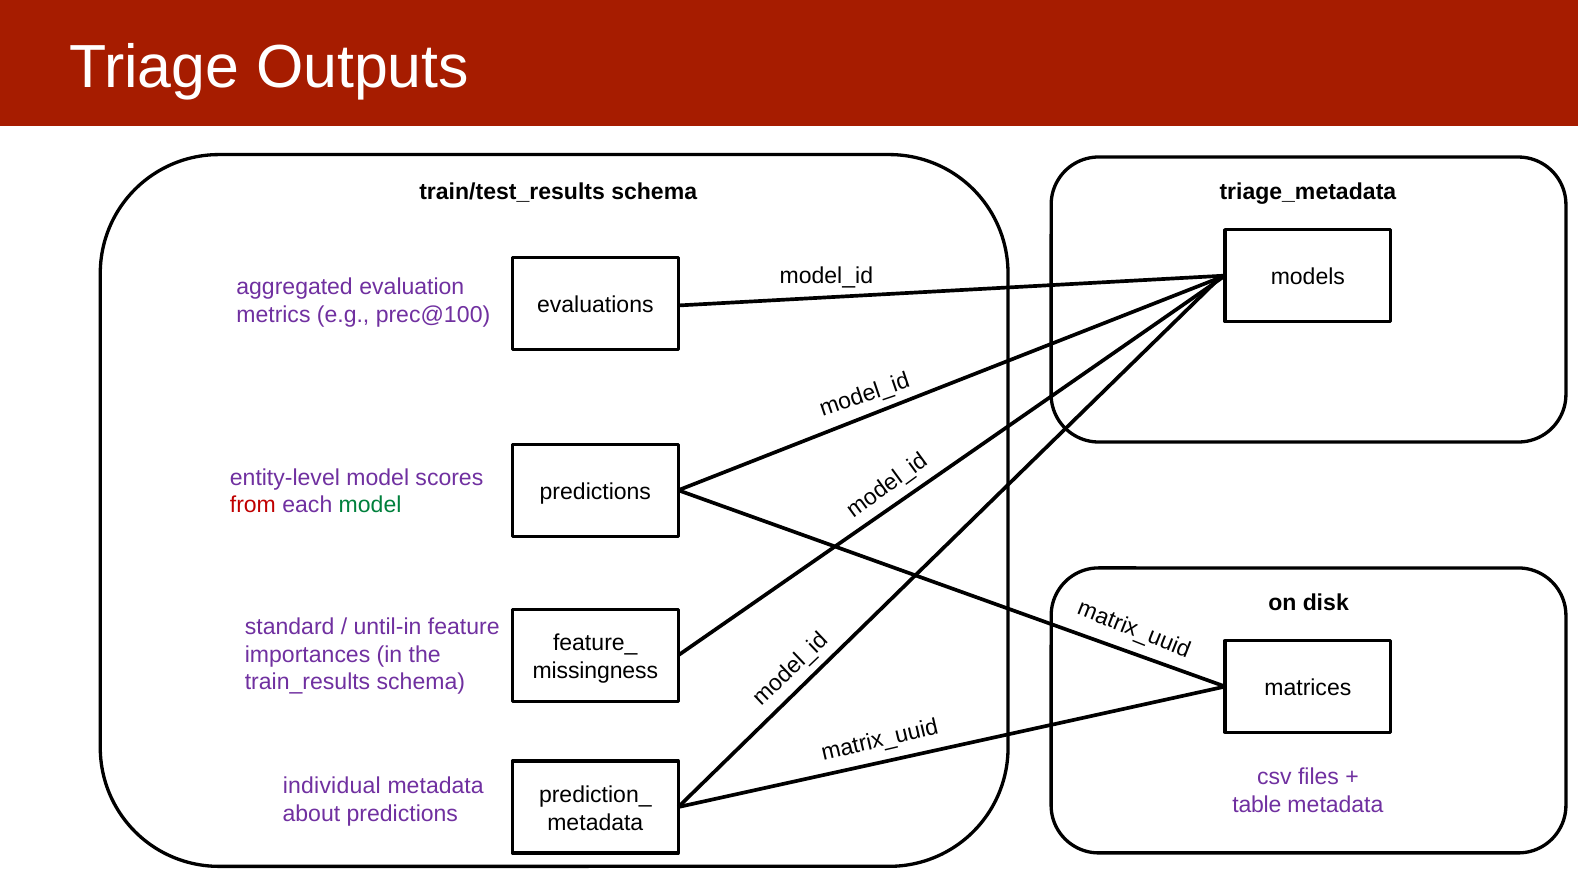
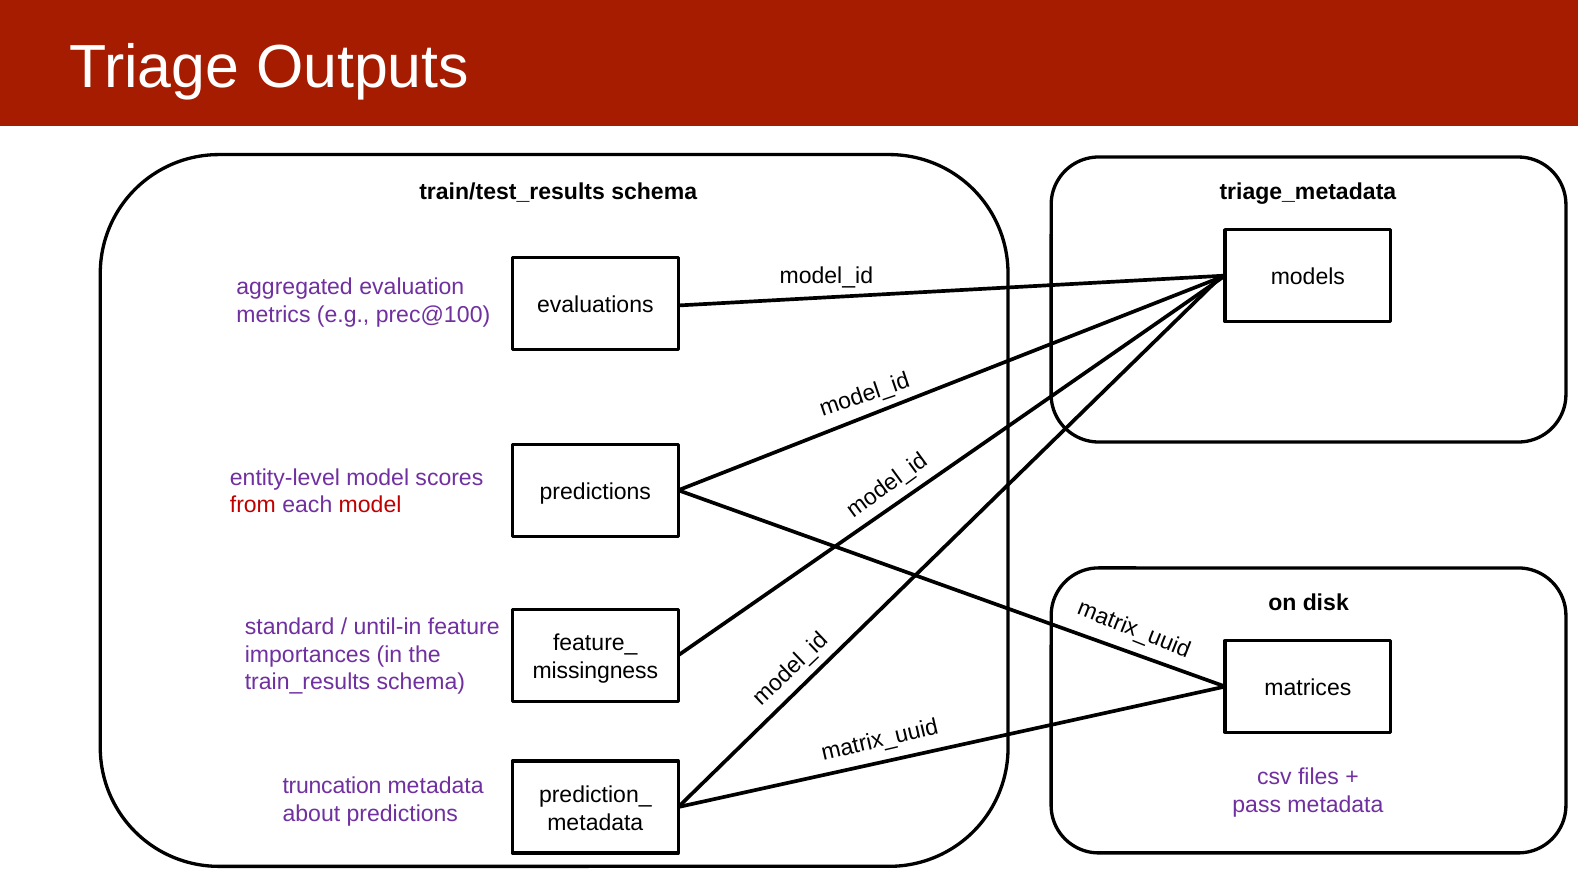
model colour: green -> red (370, 505)
individual: individual -> truncation (332, 786)
table: table -> pass (1257, 805)
